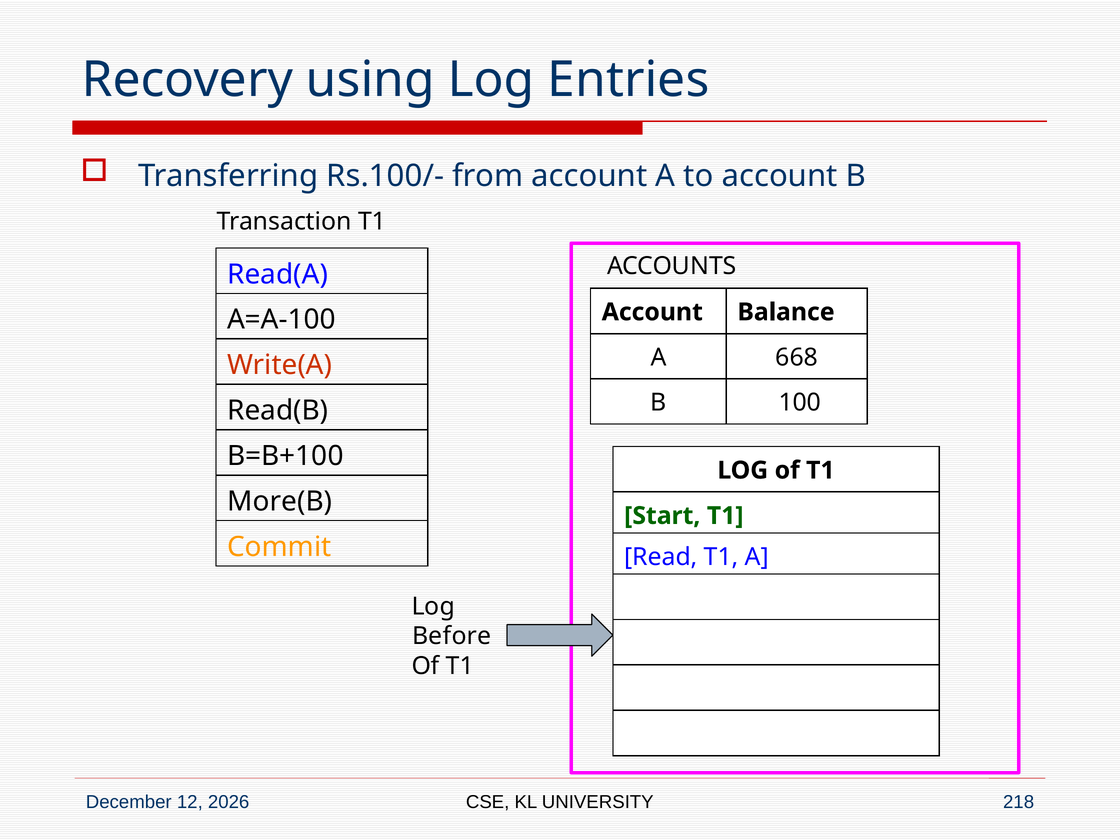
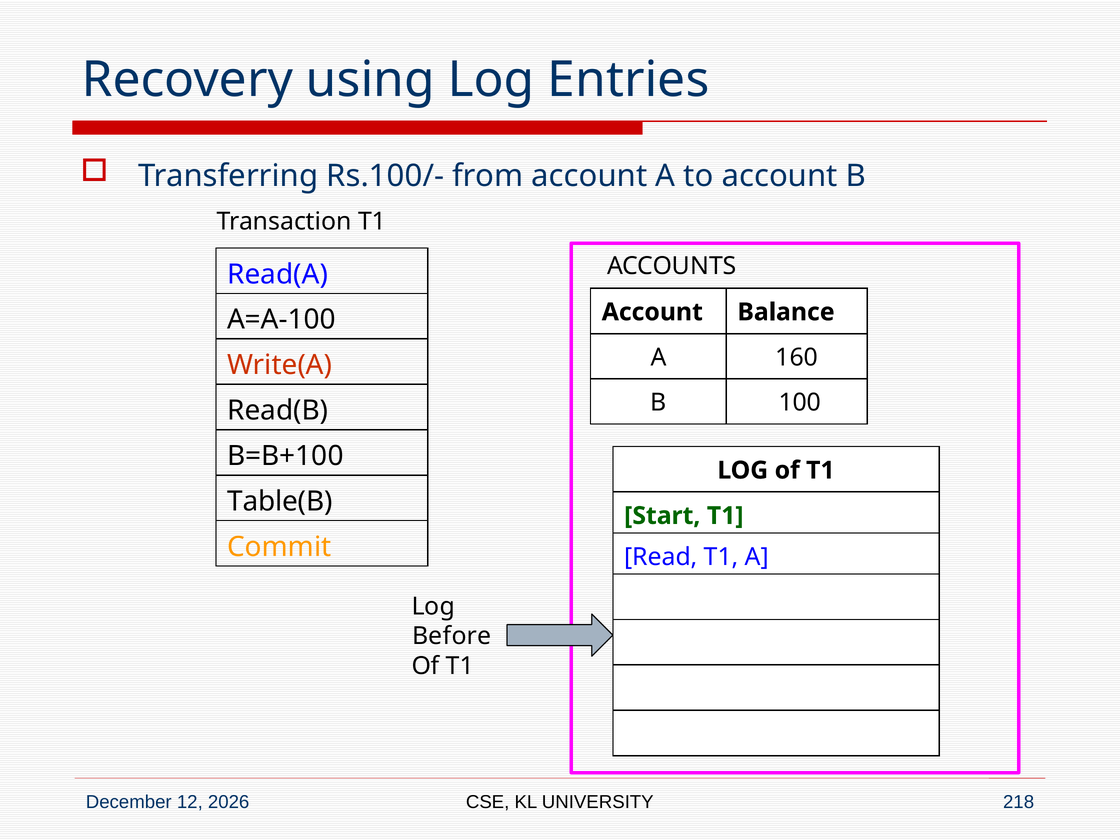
668: 668 -> 160 (797, 358)
More(B: More(B -> Table(B (280, 501)
